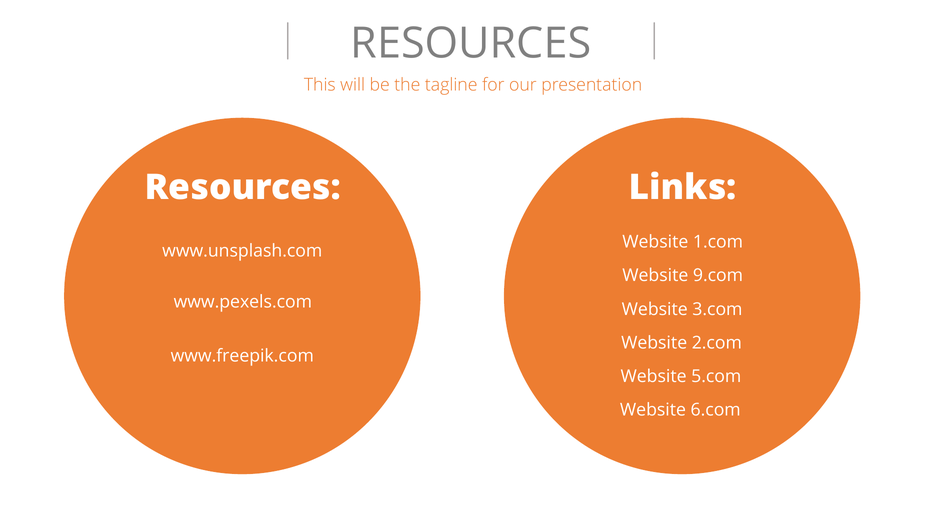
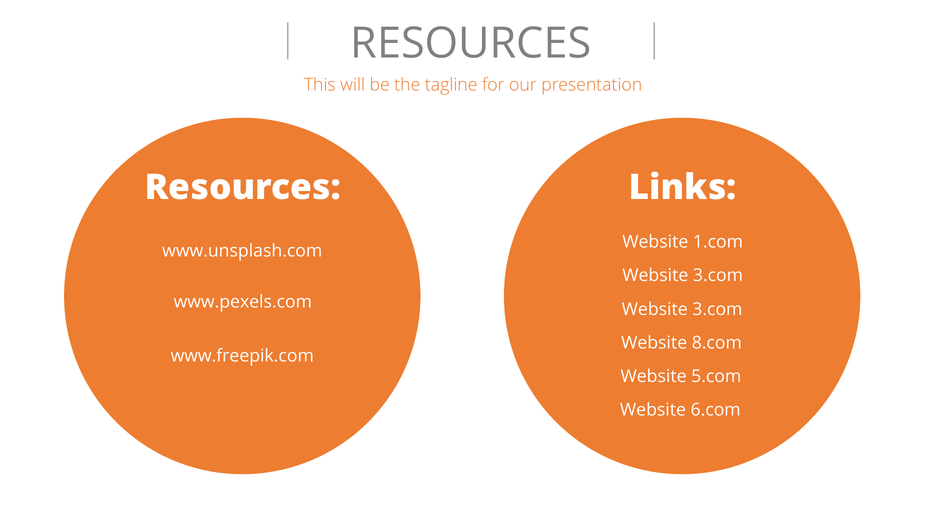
9.com: 9.com -> 3.com (718, 275)
2.com: 2.com -> 8.com (717, 343)
